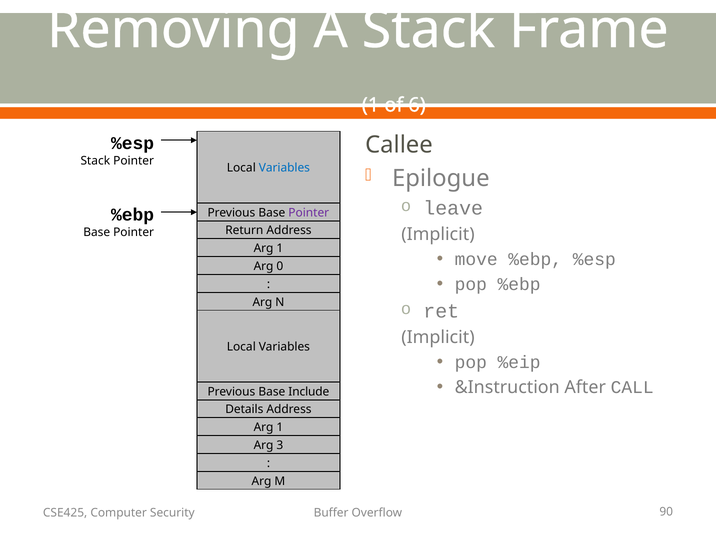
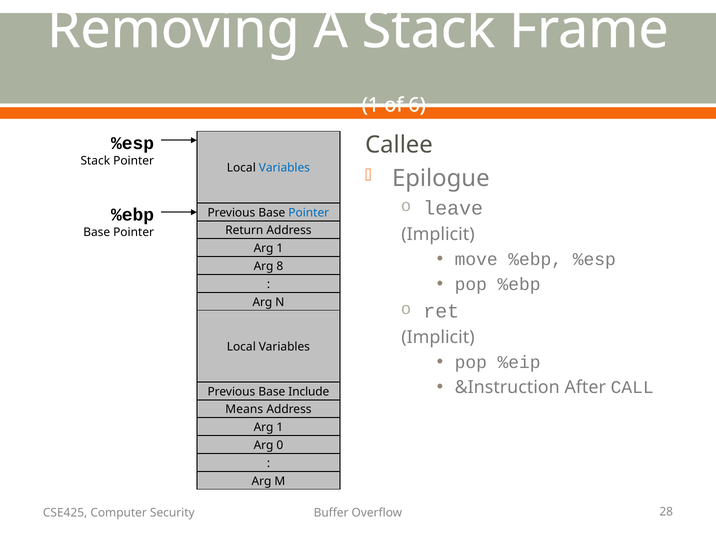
Pointer colour: purple -> blue (309, 213)
0: 0 -> 8 (280, 266)
Details: Details -> Means (244, 410)
3: 3 -> 0 (280, 445)
90: 90 -> 28 (666, 512)
